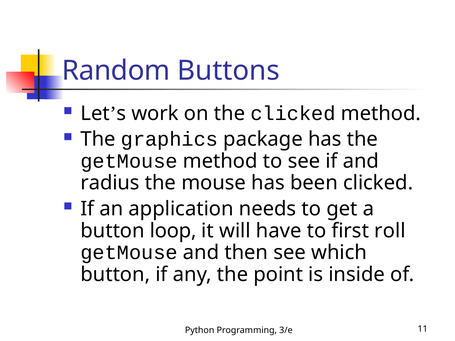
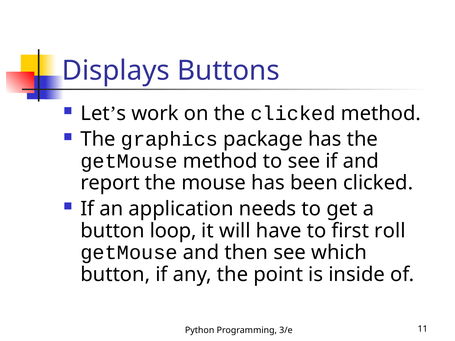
Random: Random -> Displays (116, 71)
radius: radius -> report (110, 183)
